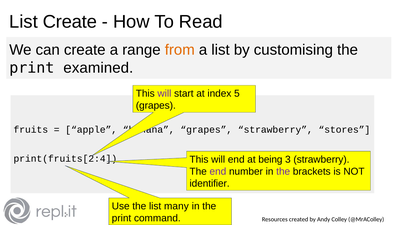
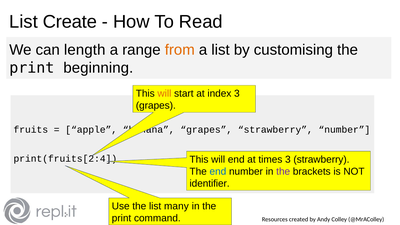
can create: create -> length (85, 50)
examined: examined -> beginning (98, 68)
will colour: purple -> orange (164, 94)
index 5: 5 -> 3 (237, 94)
stores: stores -> number (344, 130)
being: being -> times (270, 159)
end colour: purple -> blue (218, 171)
